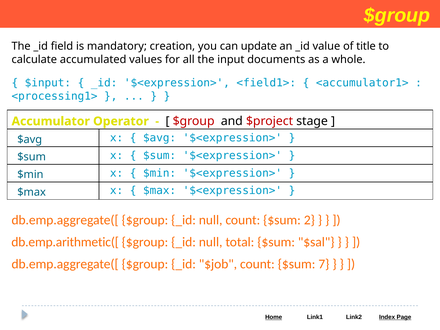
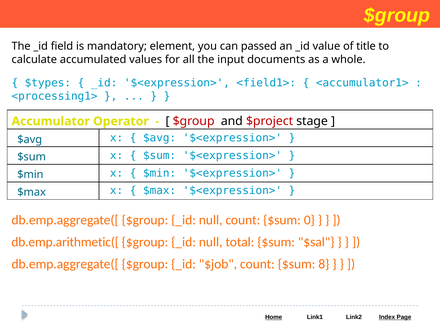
creation: creation -> element (172, 46)
update: update -> passed (259, 46)
$input: $input -> $types (48, 83)
2: 2 -> 0 (309, 220)
7: 7 -> 8 (324, 264)
